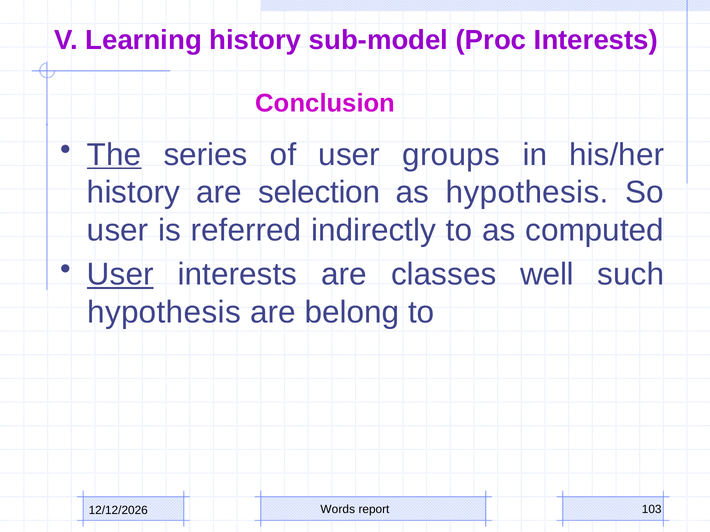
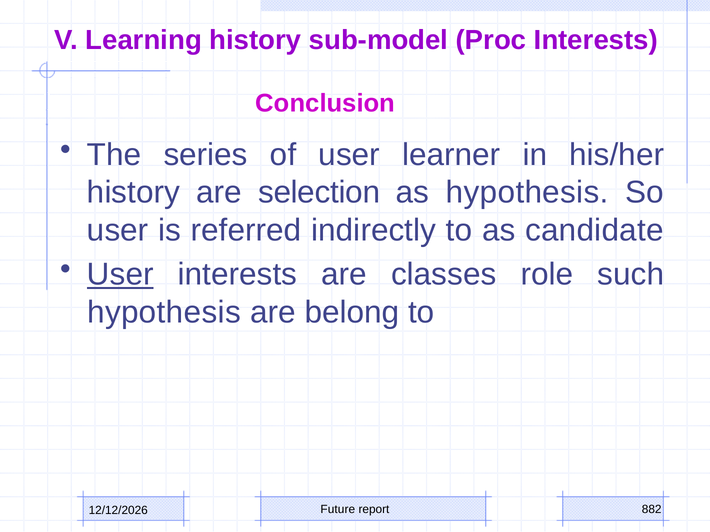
The underline: present -> none (114, 155)
groups: groups -> learner (451, 155)
computed: computed -> candidate (594, 231)
well: well -> role (547, 275)
Words: Words -> Future (338, 510)
103: 103 -> 882 (652, 510)
